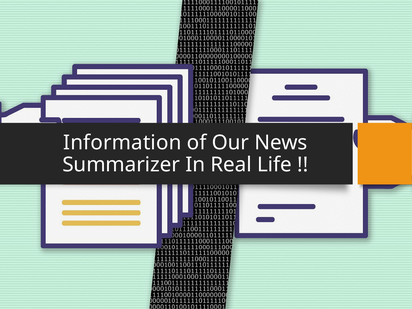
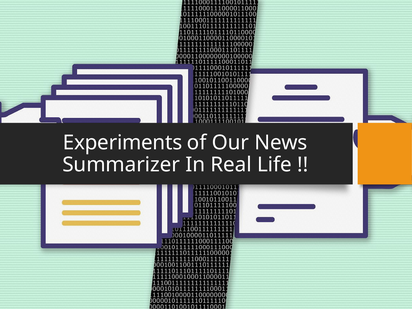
Information: Information -> Experiments (123, 143)
